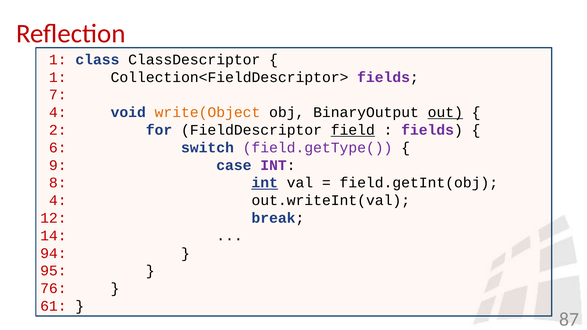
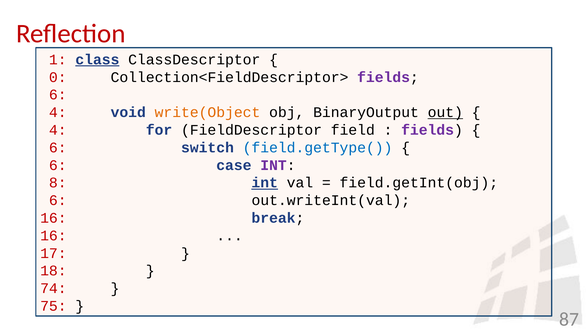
class underline: none -> present (97, 60)
1: 1 -> 0 (58, 77)
7: 7 -> 6 (58, 95)
2: 2 -> 4 (58, 130)
field underline: present -> none (353, 130)
field.getType( colour: purple -> blue (318, 148)
9: 9 -> 6 (58, 165)
4: 4 -> 6 (58, 201)
12: 12 -> 16 (53, 218)
14: 14 -> 16 (53, 236)
94: 94 -> 17 (53, 253)
95: 95 -> 18 (53, 271)
76: 76 -> 74 (53, 289)
61: 61 -> 75 (53, 306)
